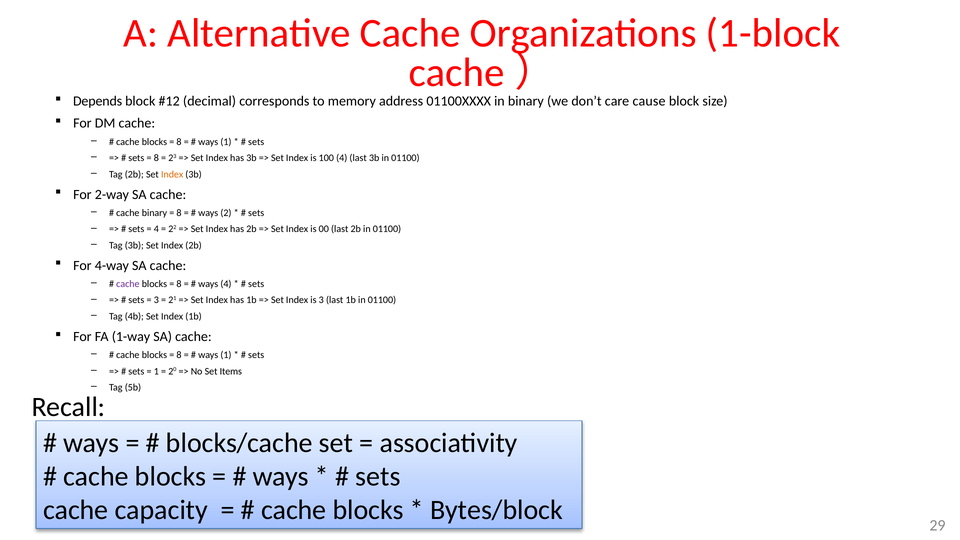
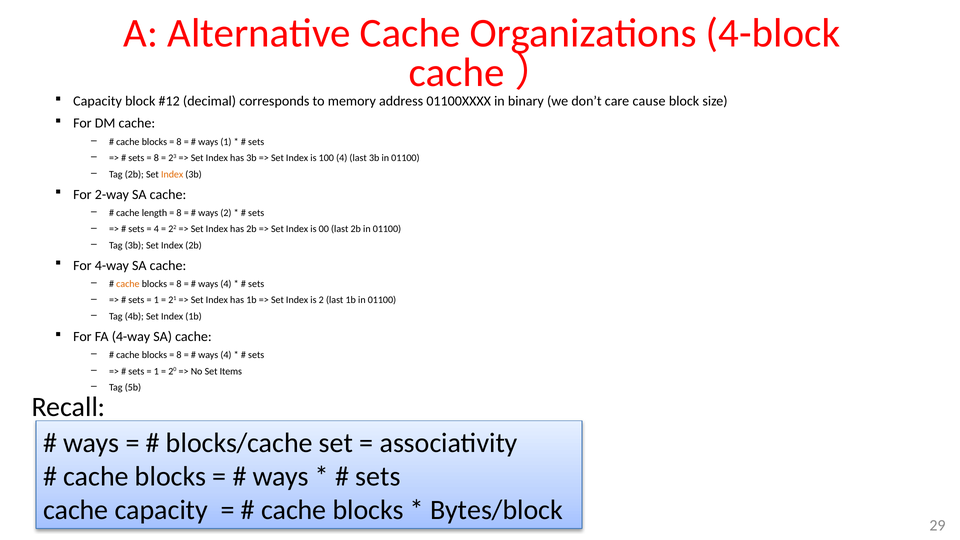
1-block: 1-block -> 4-block (773, 33)
Depends: Depends -> Capacity (98, 101)
cache binary: binary -> length (154, 213)
cache colour: purple -> orange (128, 284)
3: 3 -> 1 (156, 300)
is 3: 3 -> 2 (321, 300)
FA 1-way: 1-way -> 4-way (131, 337)
1: 1 -> 4 (226, 355)
